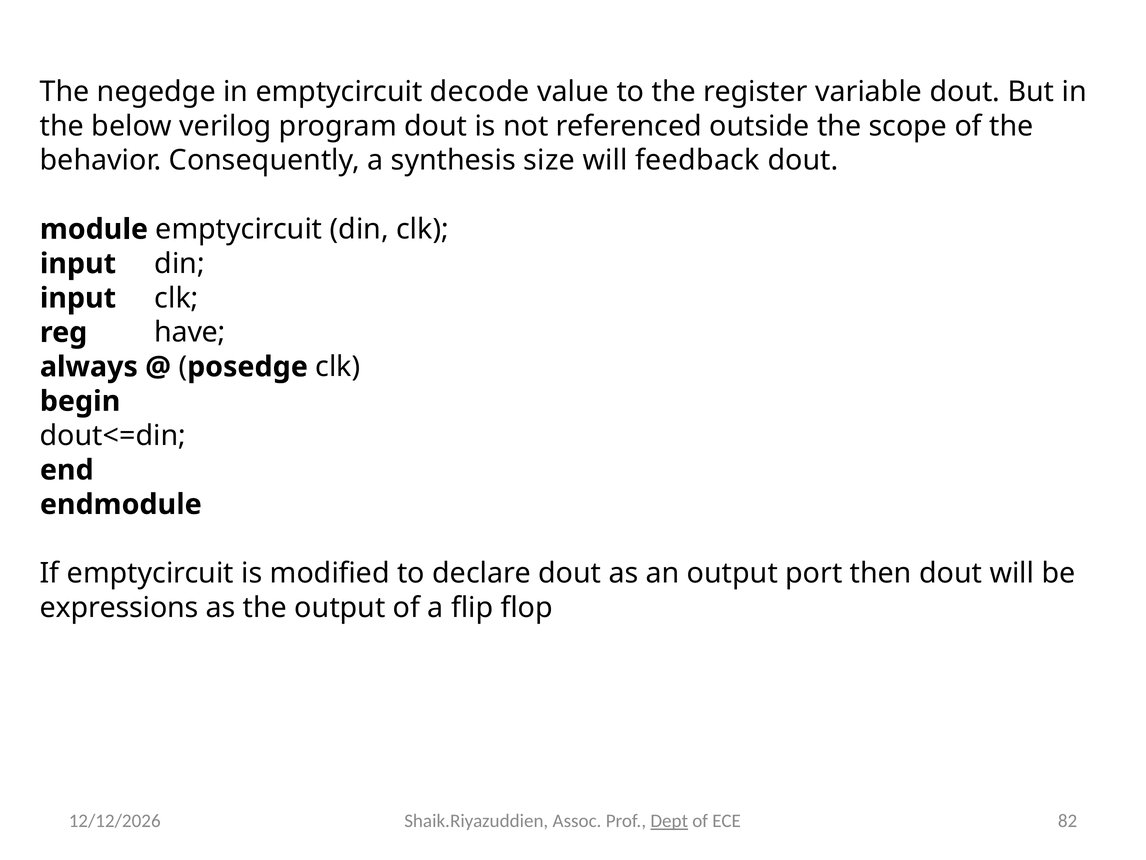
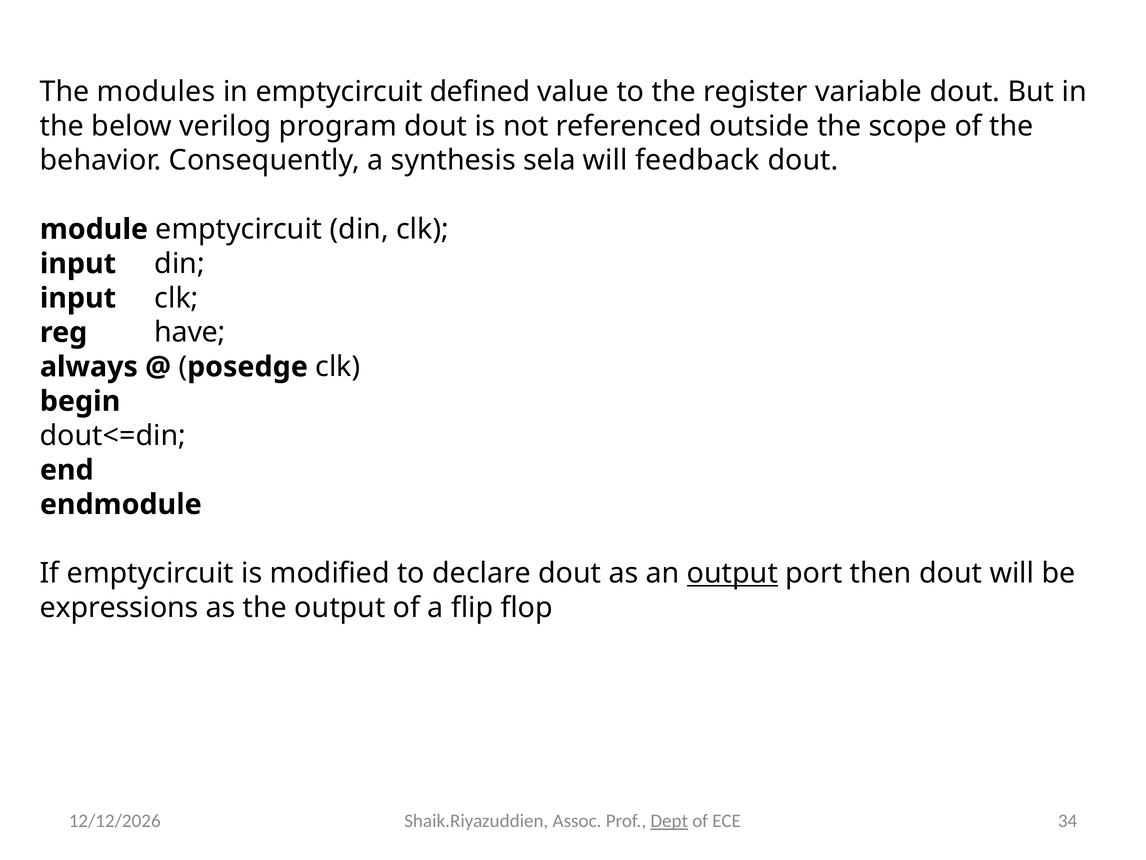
negedge: negedge -> modules (156, 92)
decode: decode -> defined (480, 92)
size: size -> sela (550, 160)
output underline: none -> present (732, 573)
82: 82 -> 34 (1068, 821)
